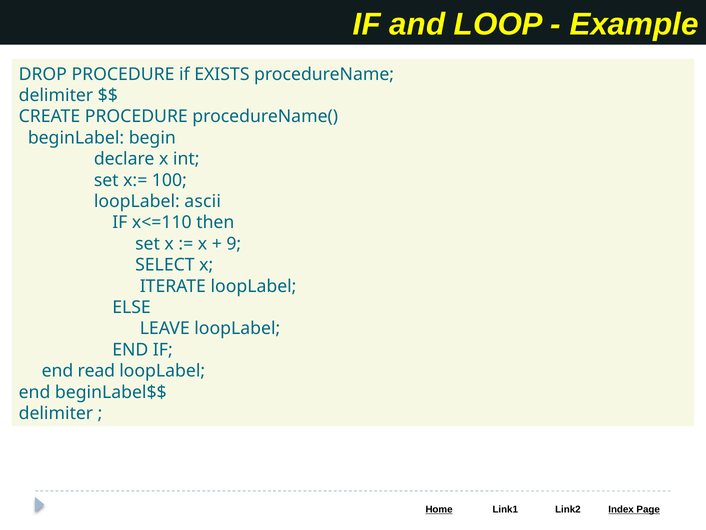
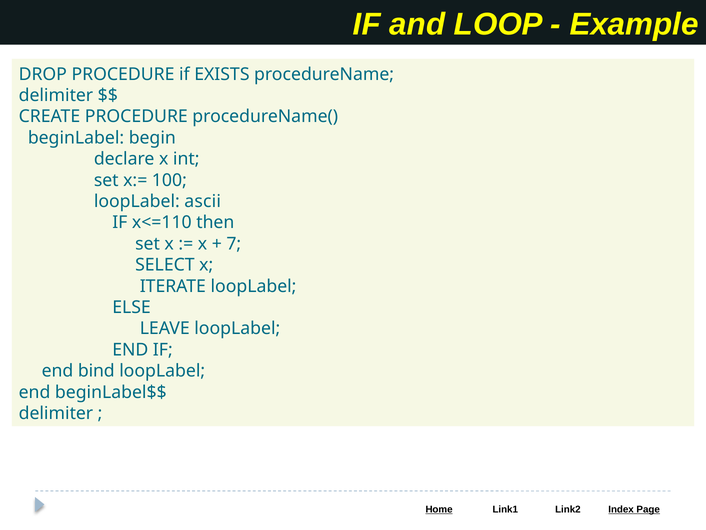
9: 9 -> 7 (234, 244)
read: read -> bind (96, 371)
